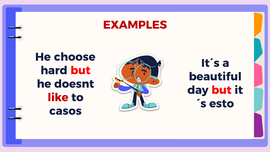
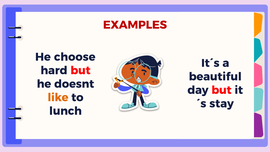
like colour: red -> orange (58, 97)
esto: esto -> stay (222, 104)
casos: casos -> lunch (66, 111)
